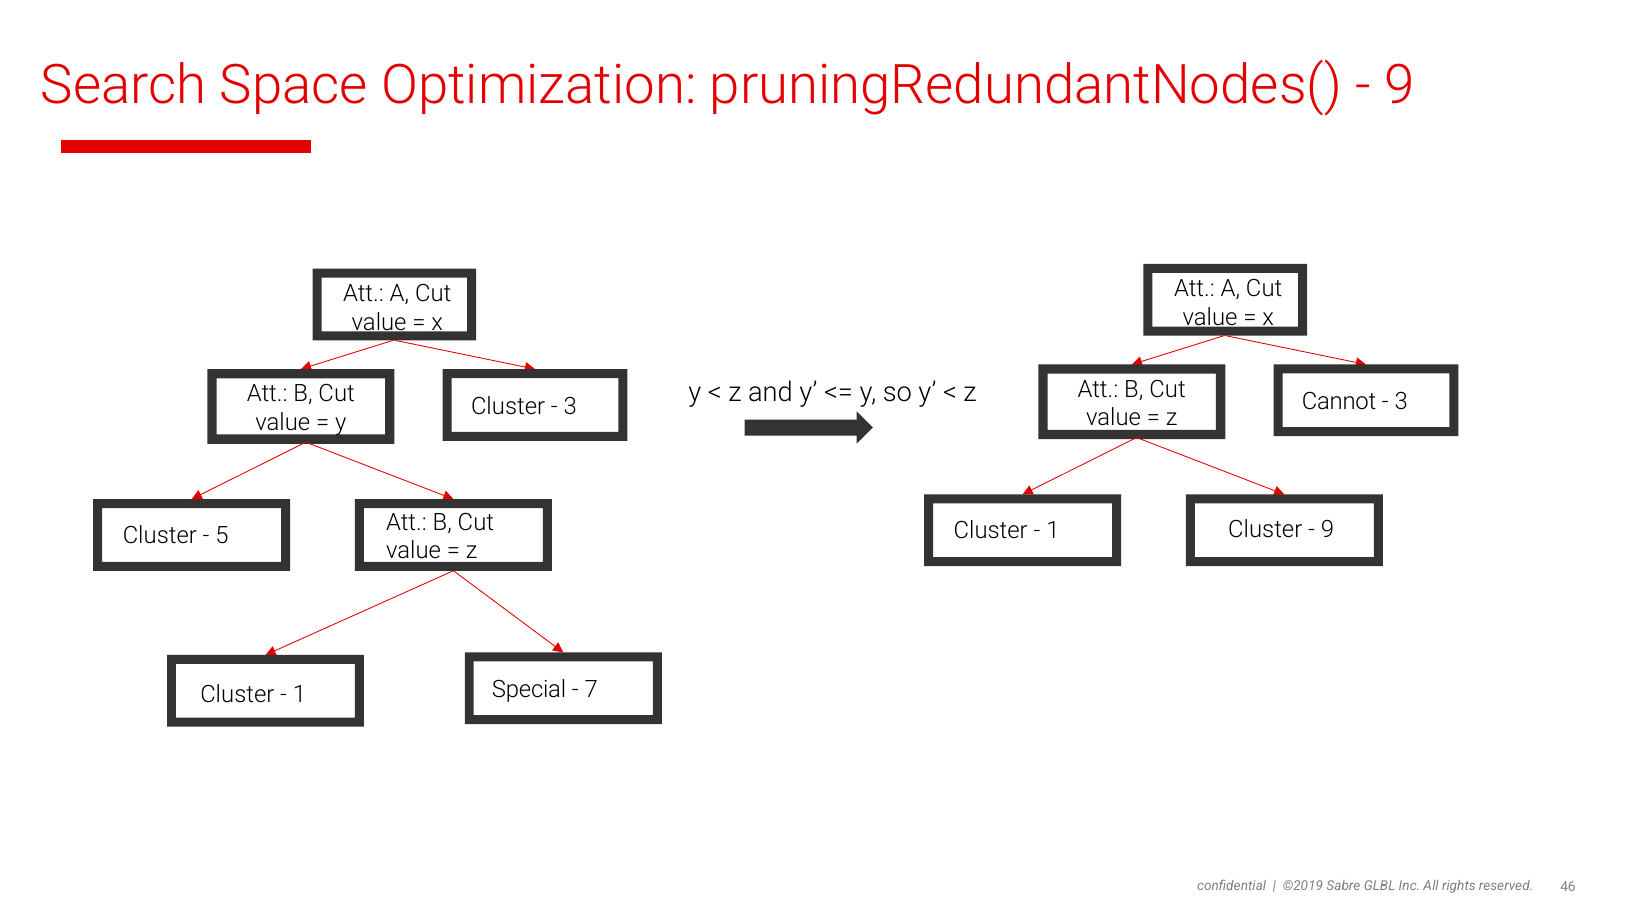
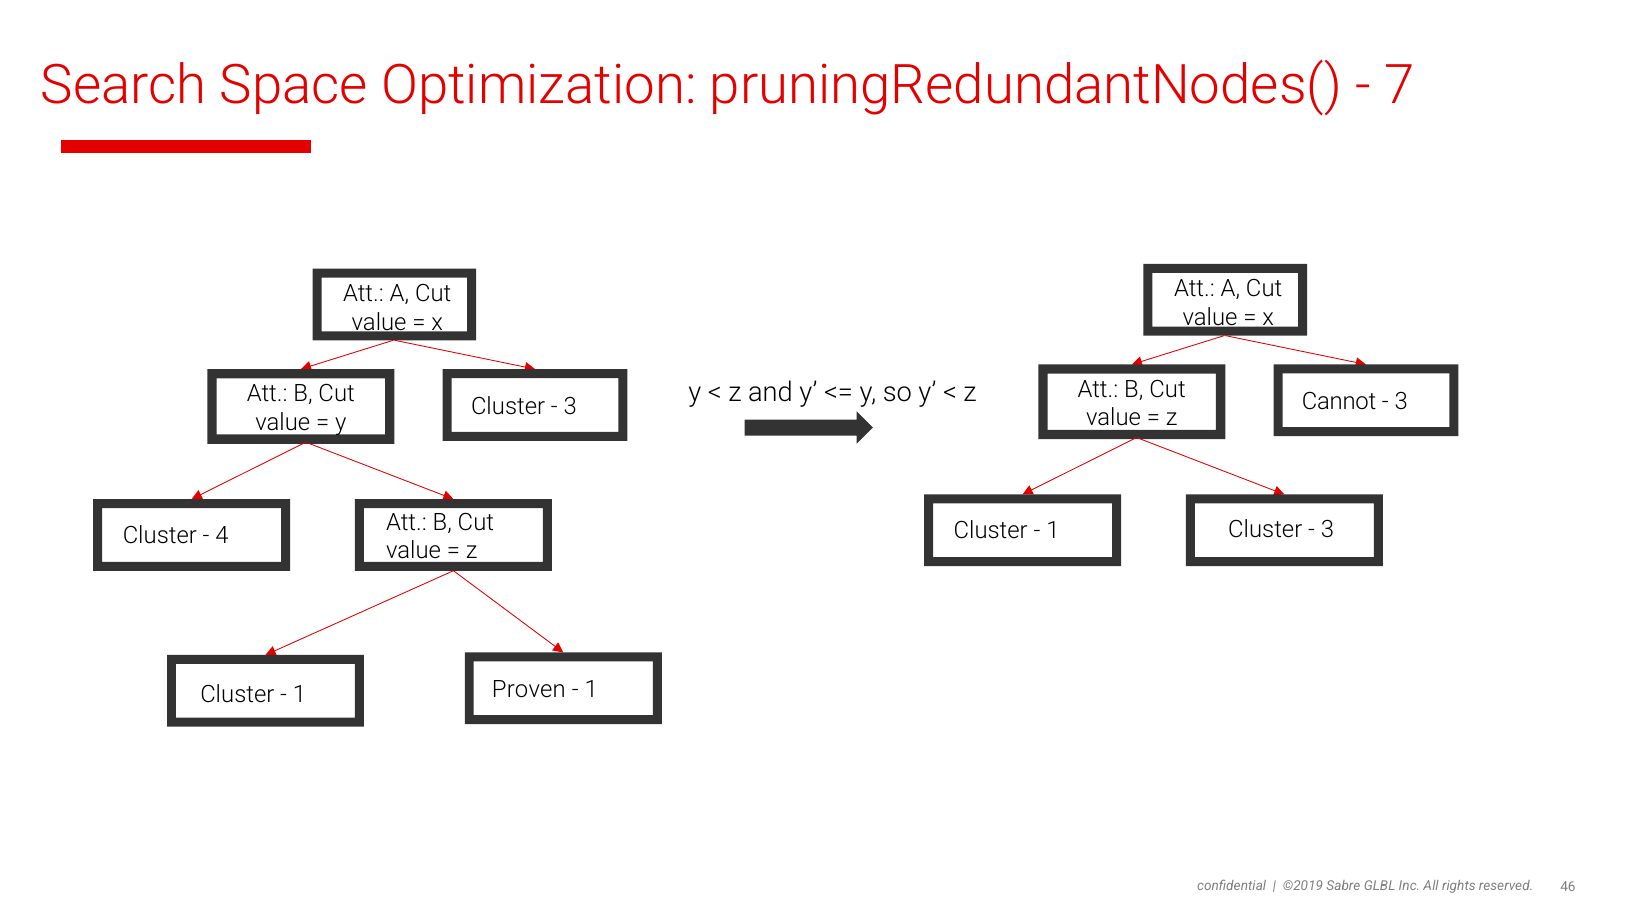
9: 9 -> 7 (1399, 85)
9: 9 -> 3 (1327, 530)
5: 5 -> 4 (222, 535)
Special: Special -> Proven (529, 690)
7: 7 -> 1 (591, 690)
